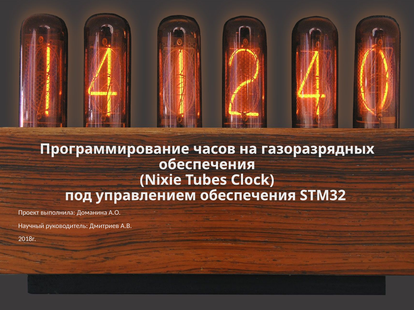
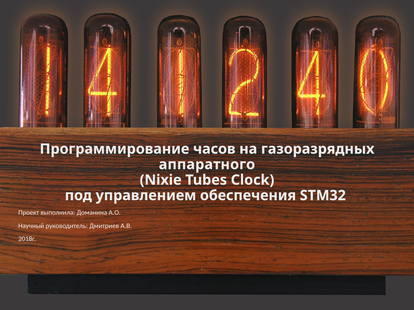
обеспечения: обеспечения -> аппаратного (207, 165)
